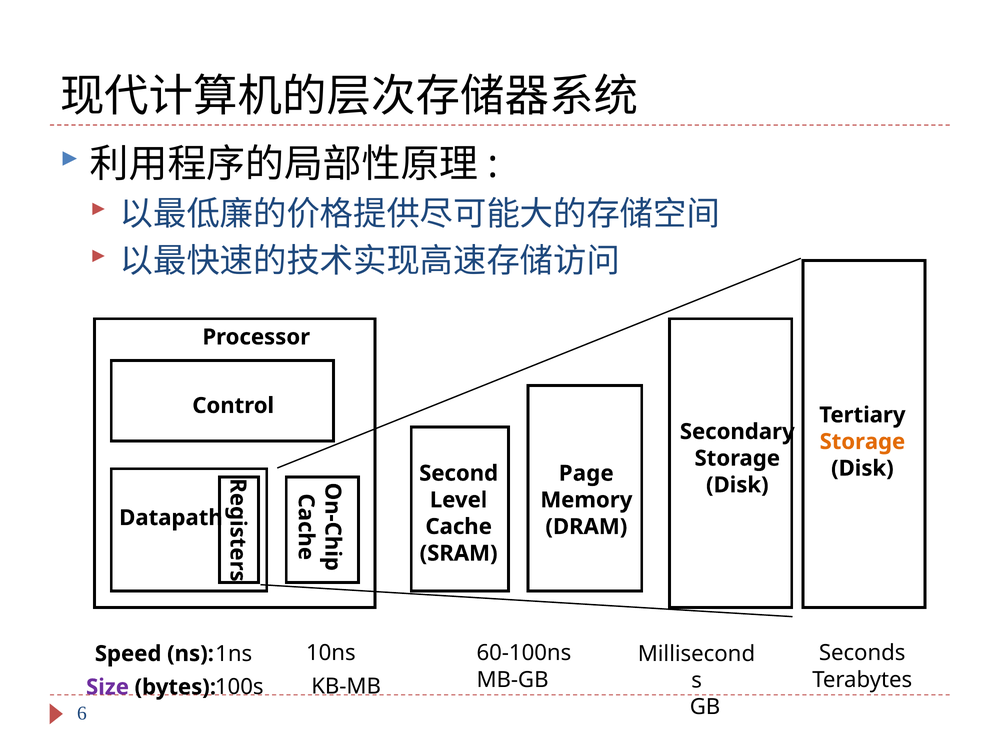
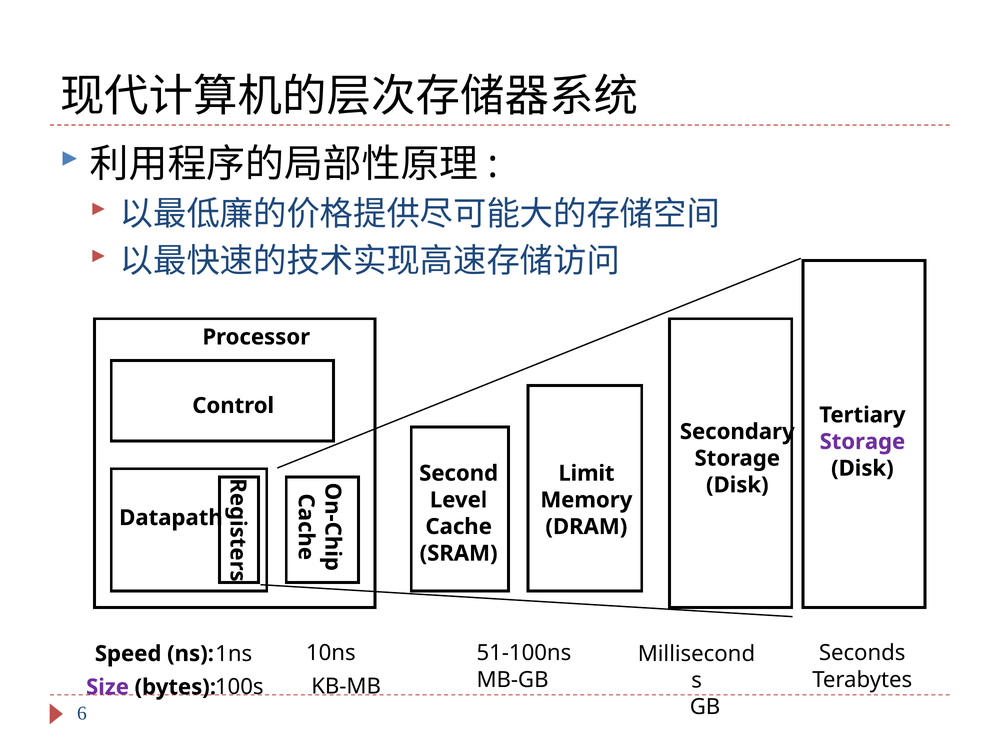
Storage colour: orange -> purple (862, 442)
Page: Page -> Limit (586, 473)
60-100ns: 60-100ns -> 51-100ns (524, 653)
